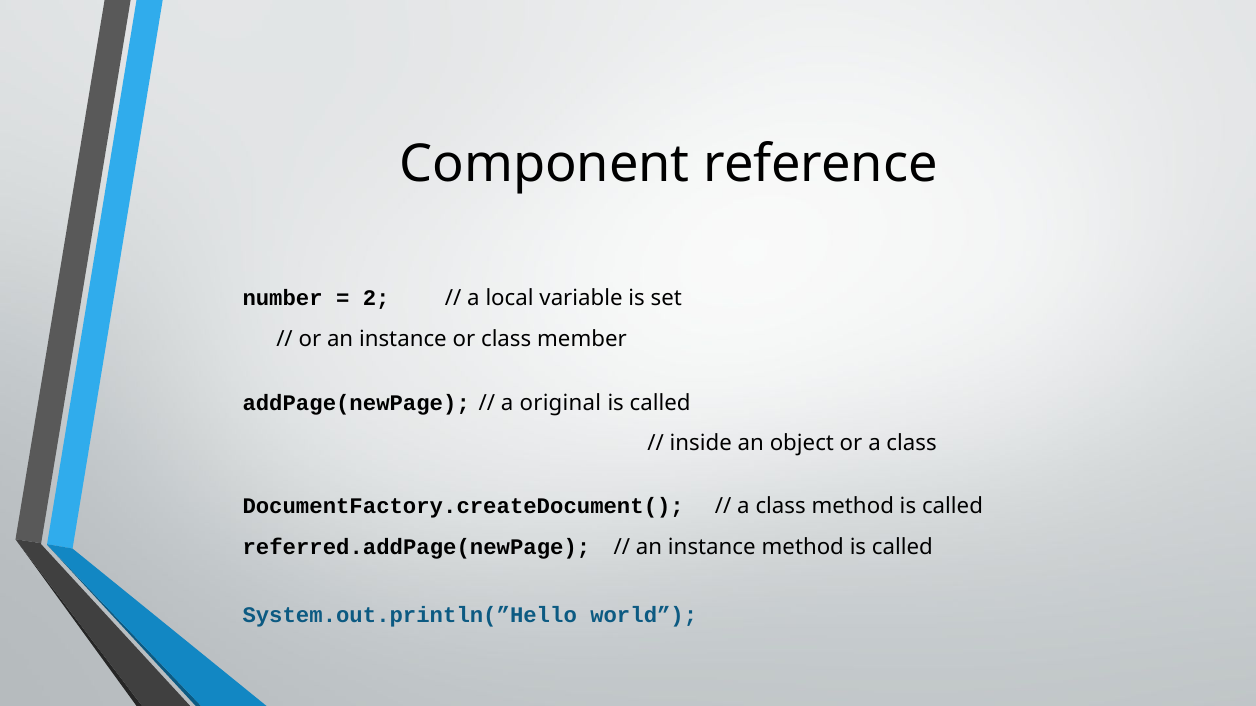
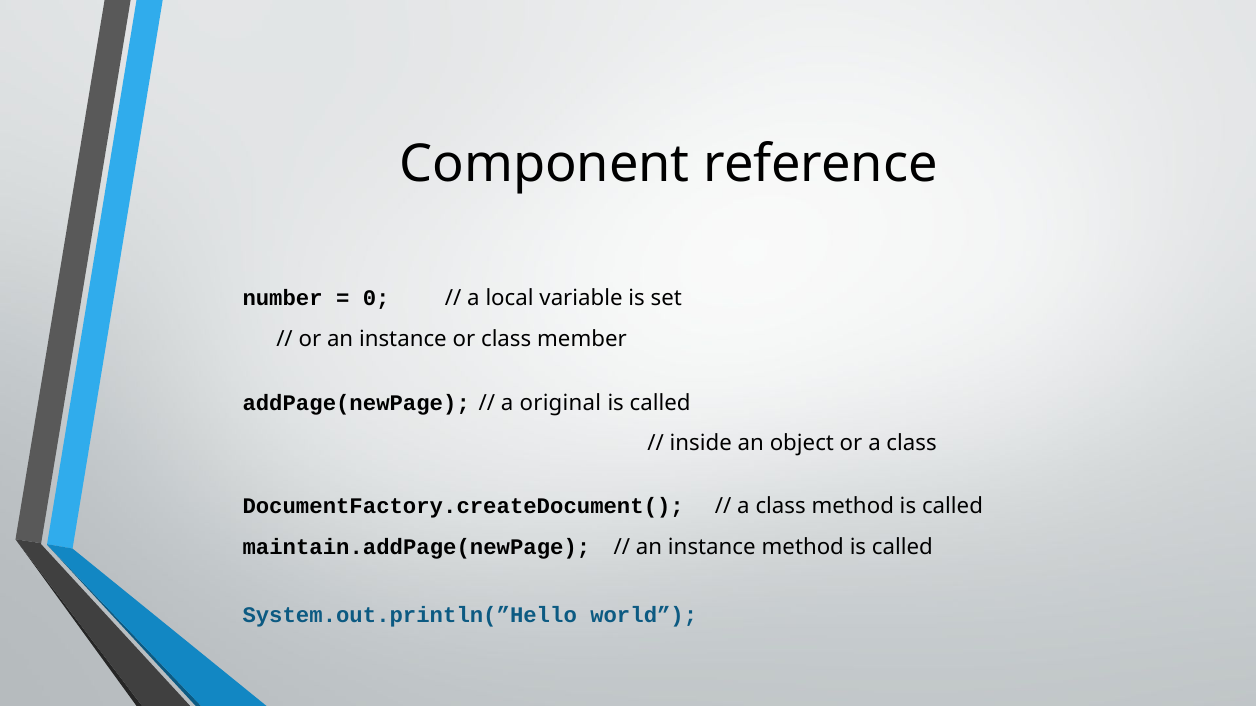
2: 2 -> 0 (376, 298)
referred.addPage(newPage: referred.addPage(newPage -> maintain.addPage(newPage (416, 547)
